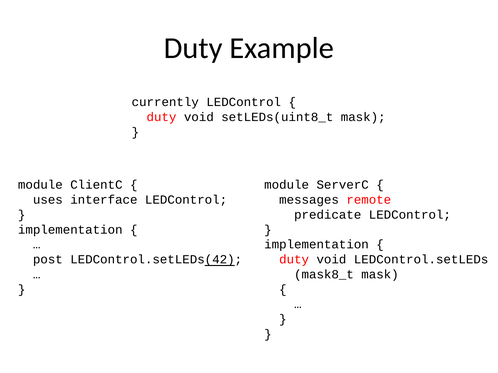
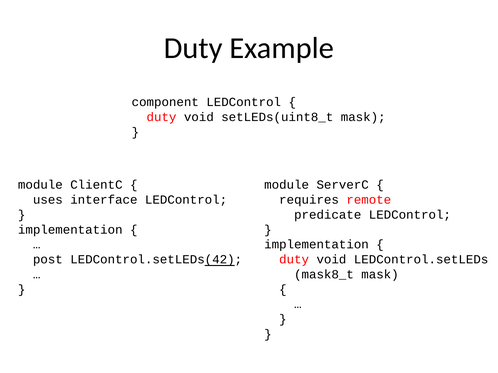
currently: currently -> component (165, 102)
messages: messages -> requires (309, 200)
